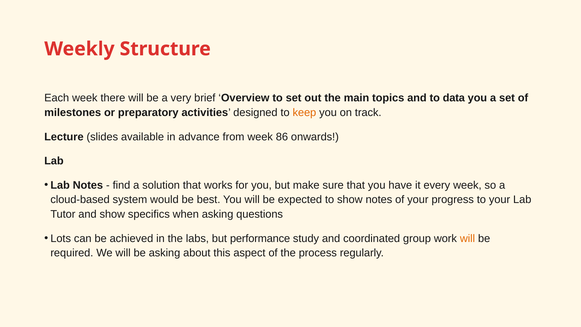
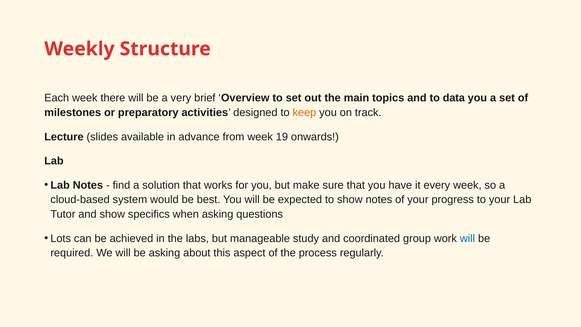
86: 86 -> 19 (282, 137)
performance: performance -> manageable (260, 238)
will colour: orange -> blue (467, 238)
